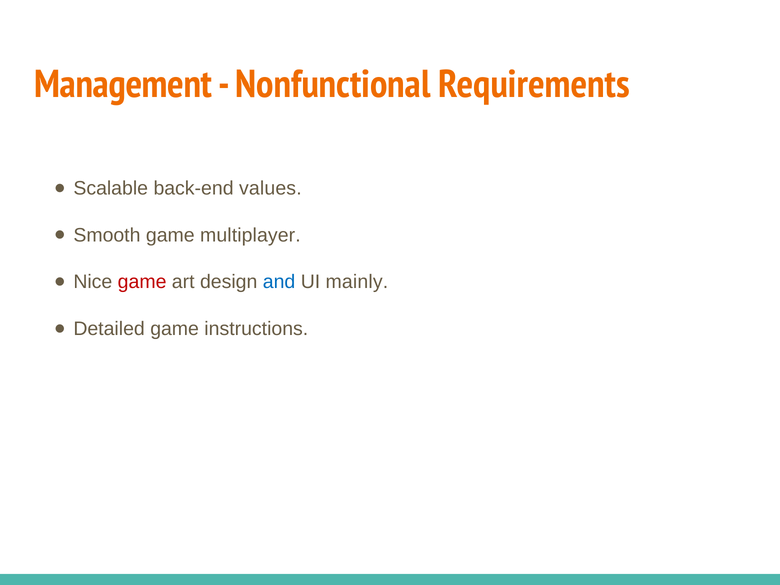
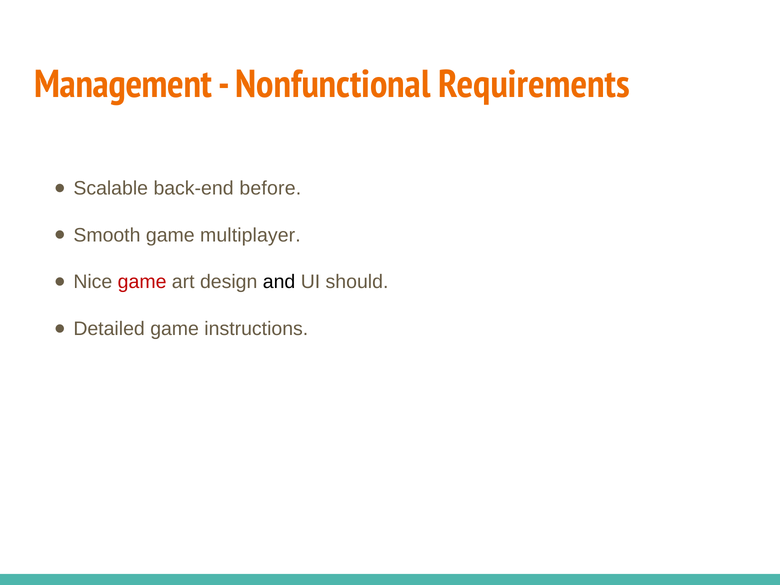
values: values -> before (270, 188)
and colour: blue -> black (279, 282)
mainly: mainly -> should (357, 282)
